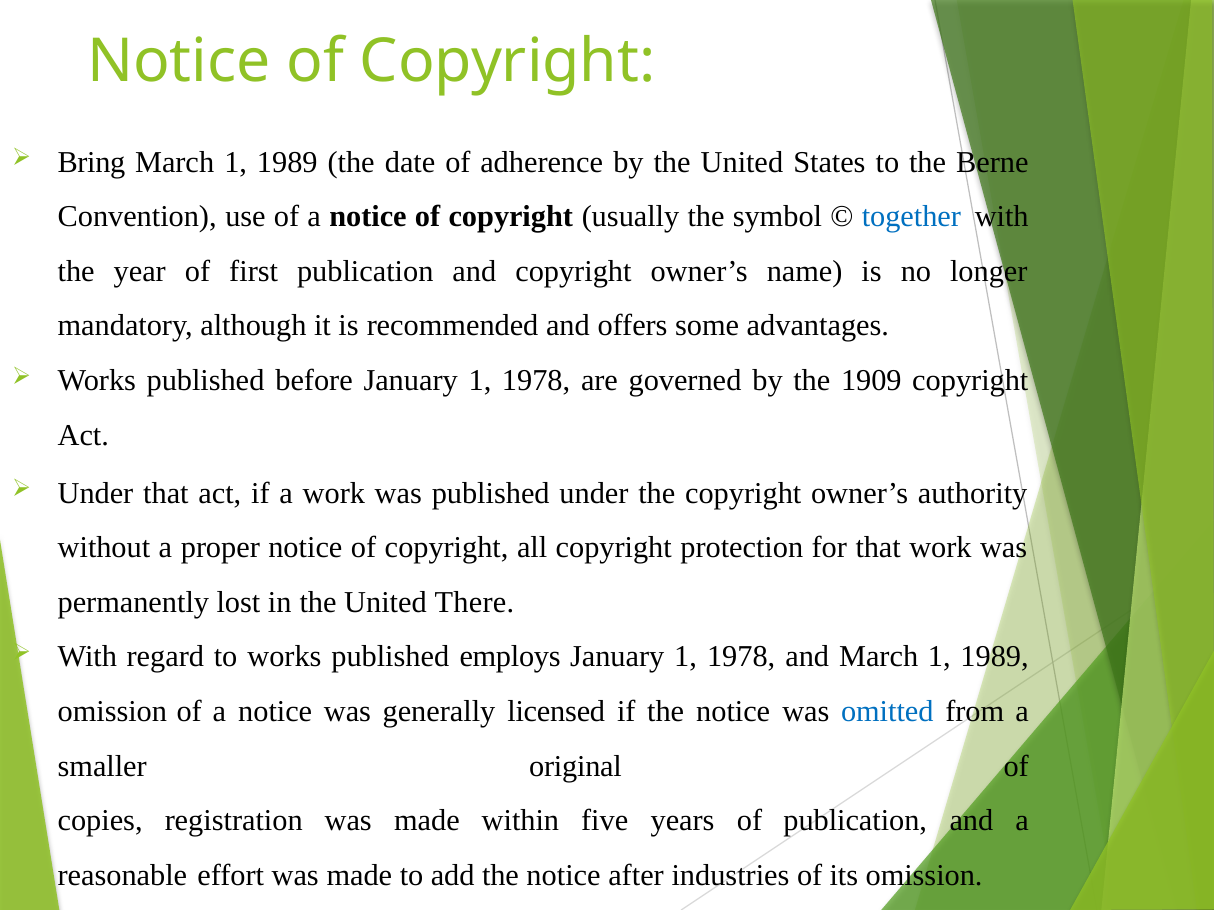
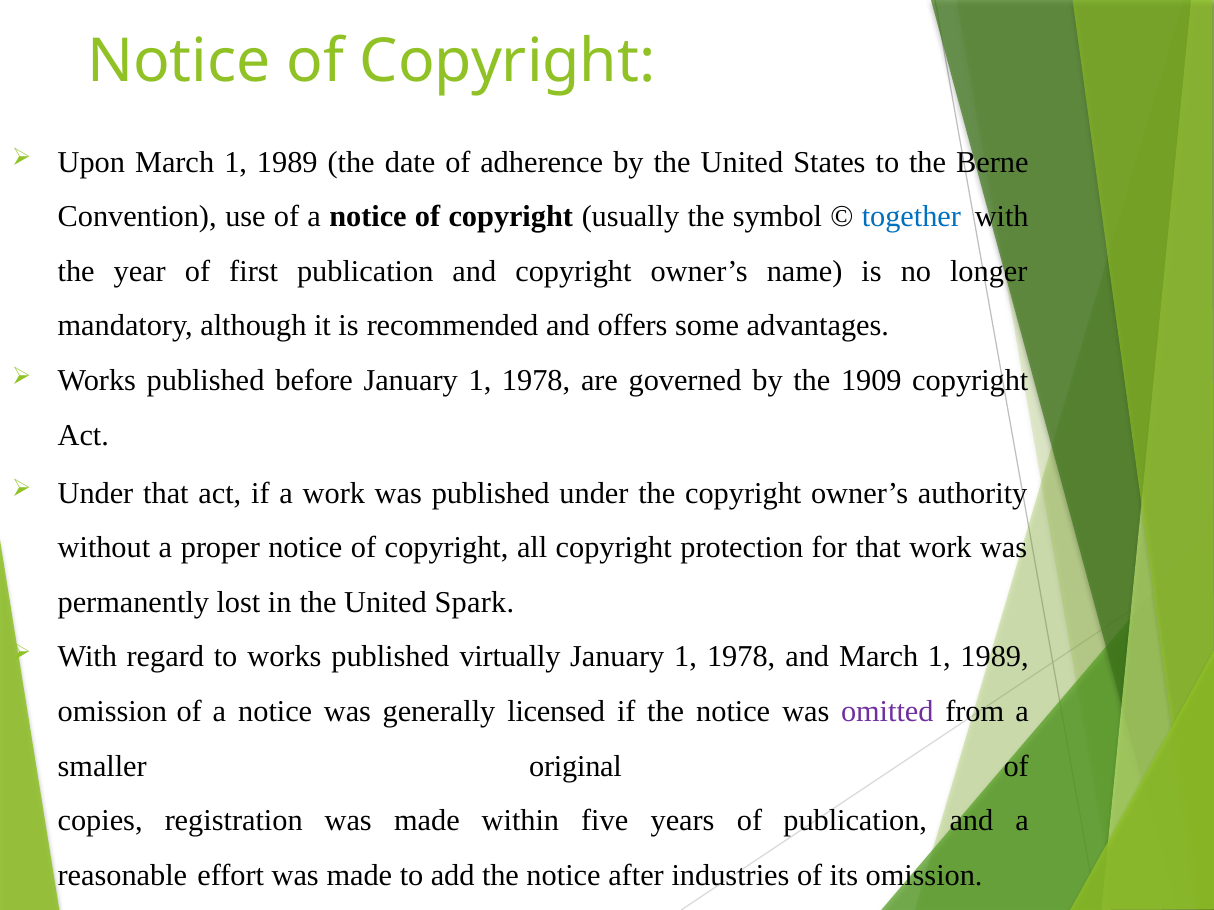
Bring: Bring -> Upon (91, 162)
There: There -> Spark (474, 603)
employs: employs -> virtually (510, 657)
omitted colour: blue -> purple (887, 712)
